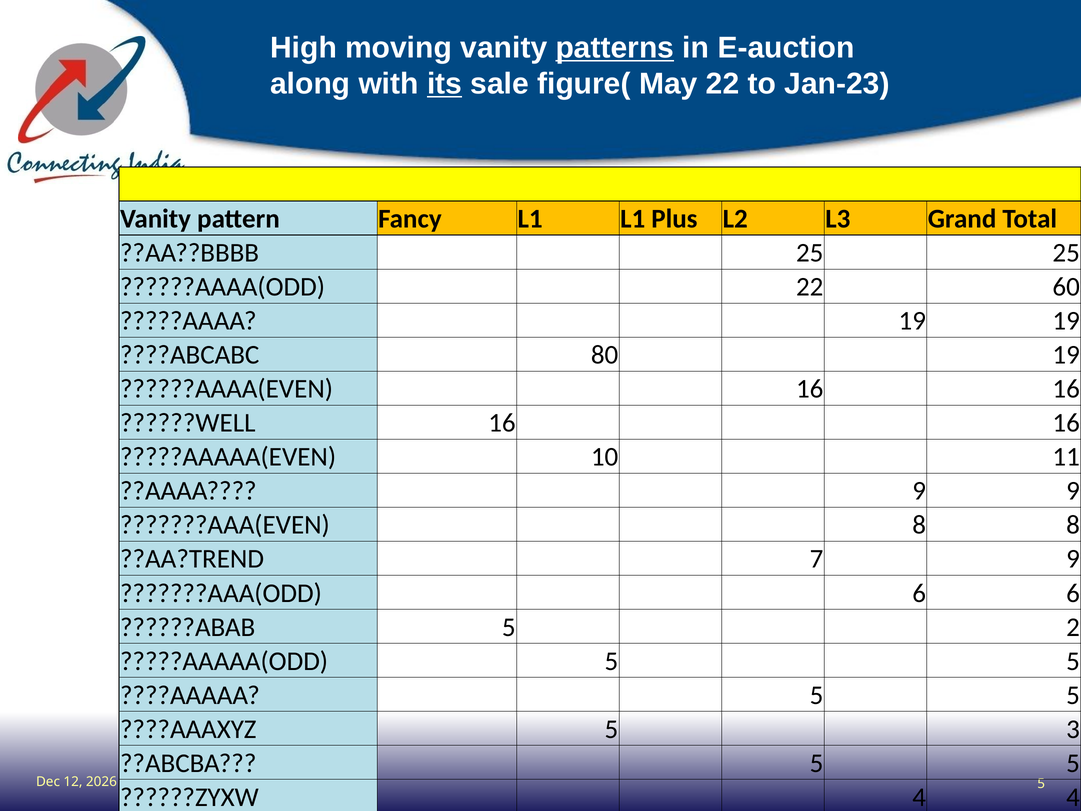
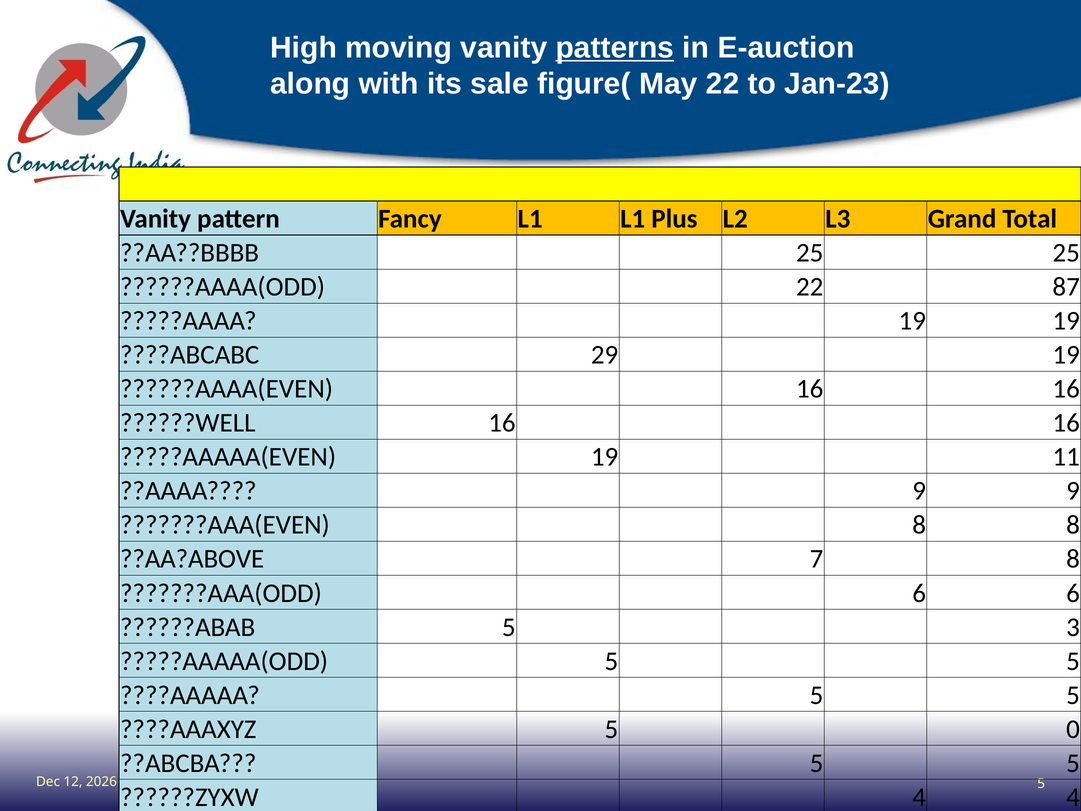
its underline: present -> none (445, 84)
60: 60 -> 87 (1066, 287)
80: 80 -> 29 (605, 355)
?????AAAAA(EVEN 10: 10 -> 19 (605, 457)
??AA?TREND: ??AA?TREND -> ??AA?ABOVE (192, 559)
7 9: 9 -> 8 (1073, 559)
2: 2 -> 3 (1073, 627)
3: 3 -> 0 (1073, 729)
